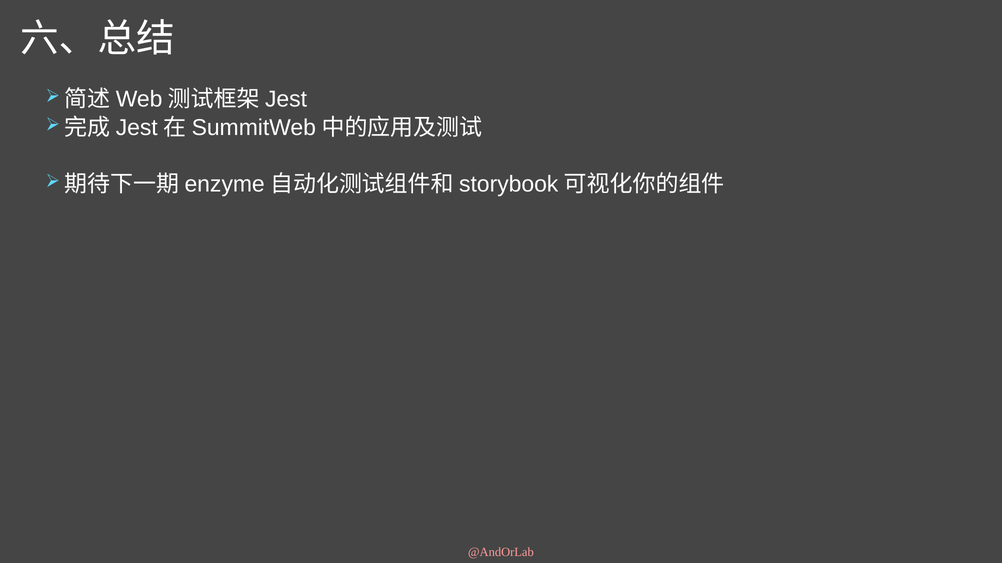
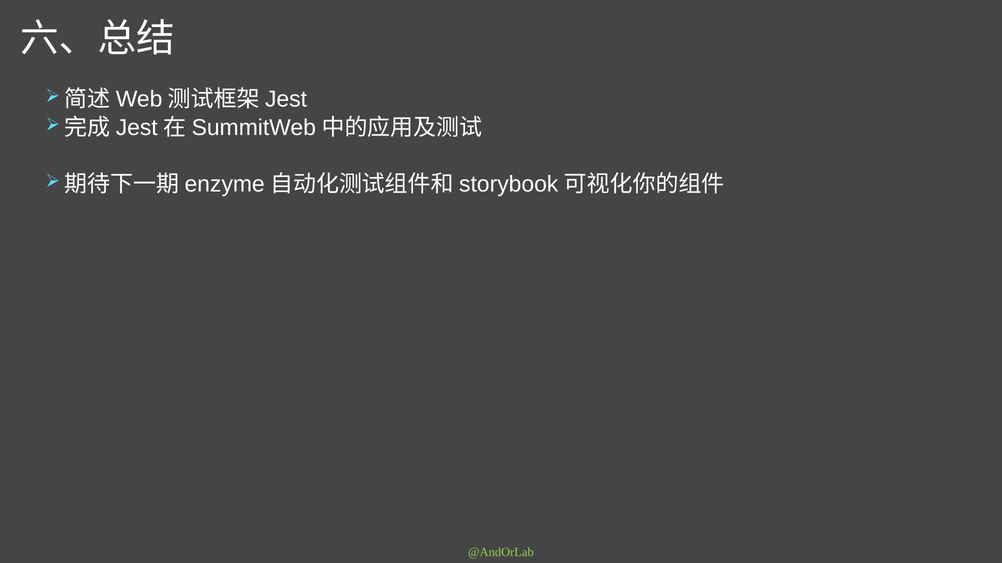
@AndOrLab colour: pink -> light green (501, 553)
